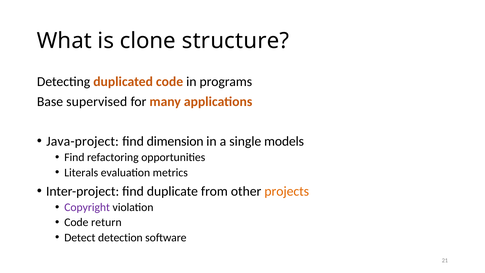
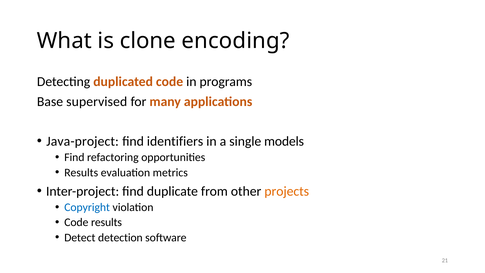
structure: structure -> encoding (236, 41)
dimension: dimension -> identifiers (175, 141)
Literals: Literals -> Results (81, 172)
Copyright colour: purple -> blue (87, 207)
Code return: return -> results (106, 222)
